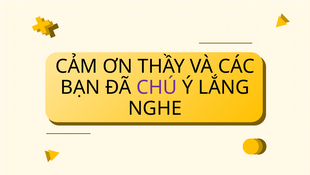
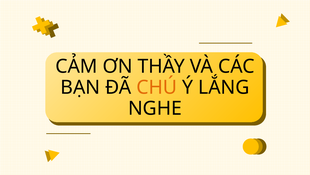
CHÚ colour: purple -> orange (157, 87)
